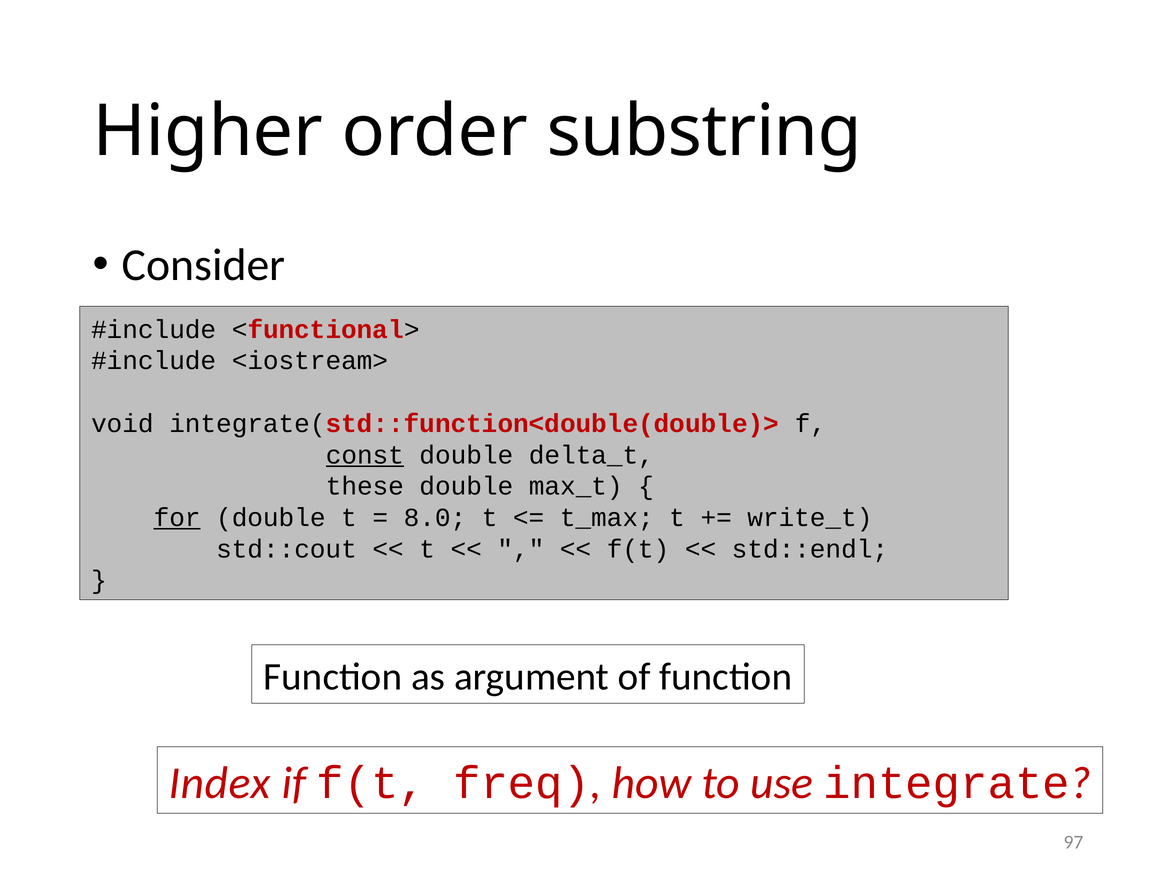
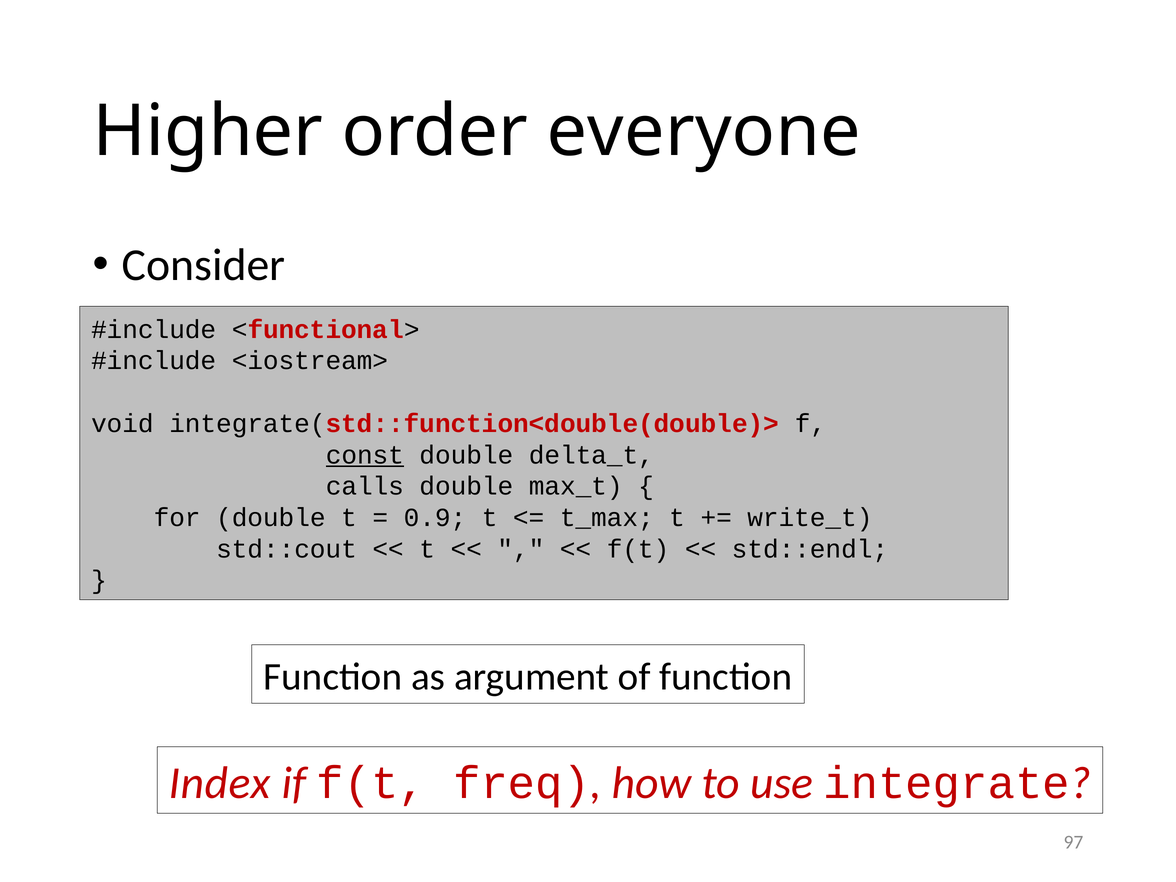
substring: substring -> everyone (704, 132)
these: these -> calls (365, 486)
for underline: present -> none (177, 518)
8.0: 8.0 -> 0.9 (435, 518)
